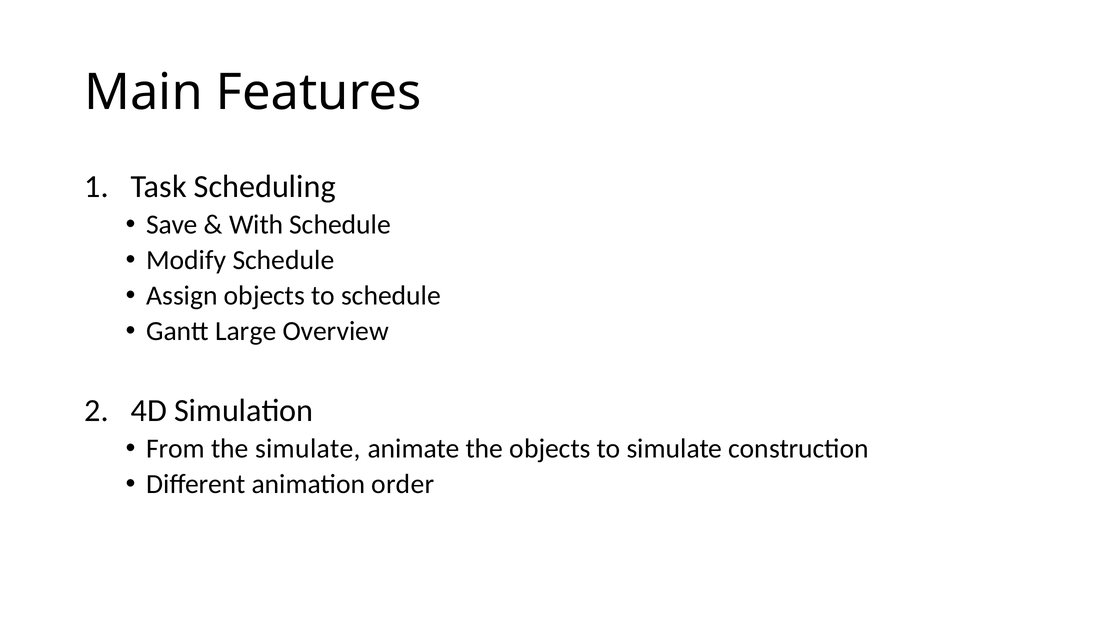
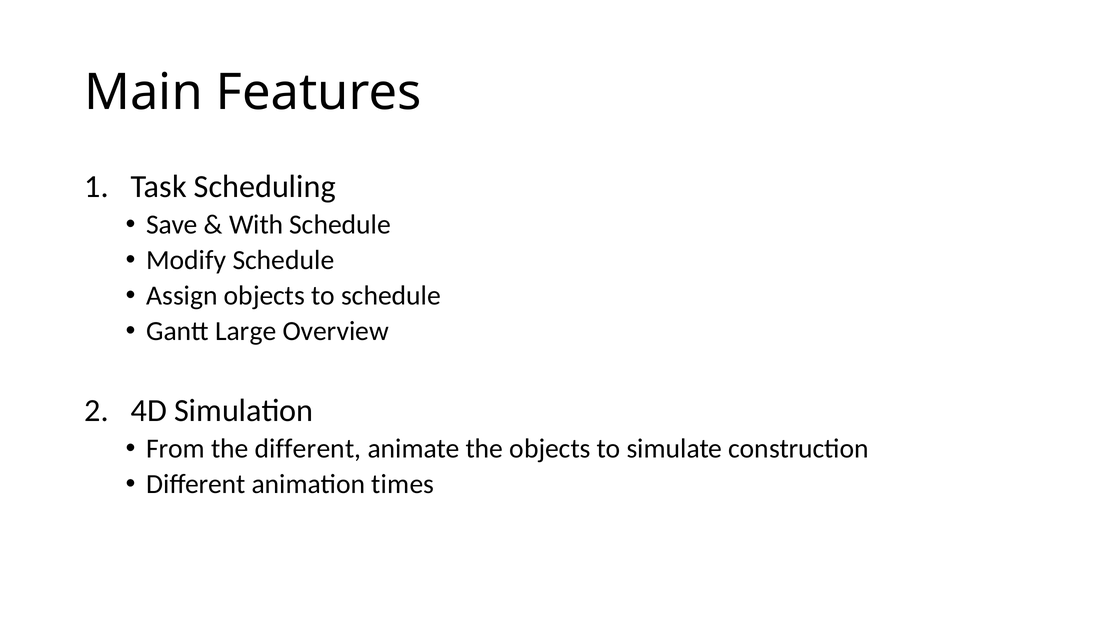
the simulate: simulate -> different (308, 449)
order: order -> times (403, 485)
